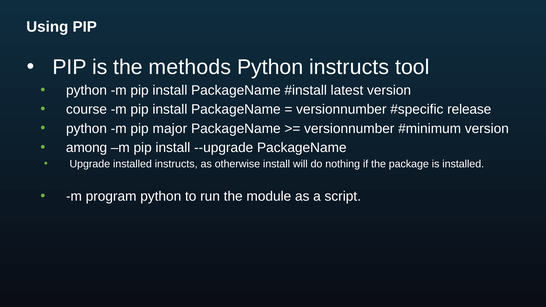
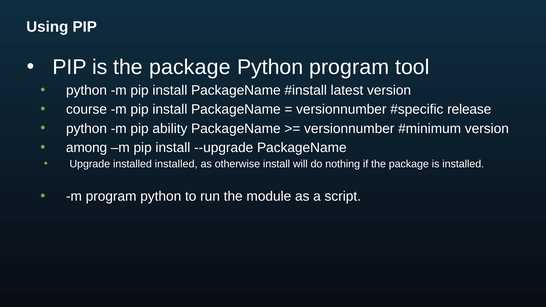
is the methods: methods -> package (190, 67)
Python instructs: instructs -> program (349, 67)
major: major -> ability (170, 129)
installed instructs: instructs -> installed (176, 164)
